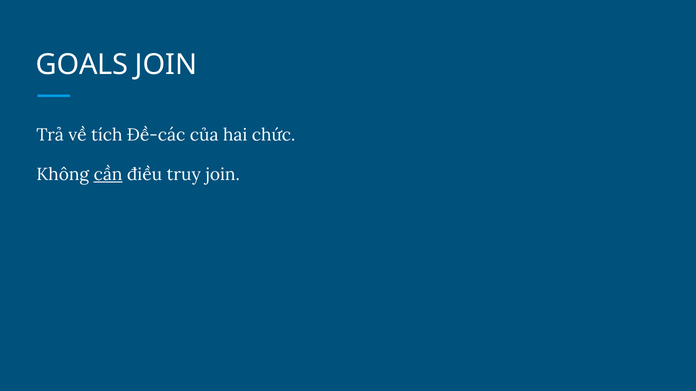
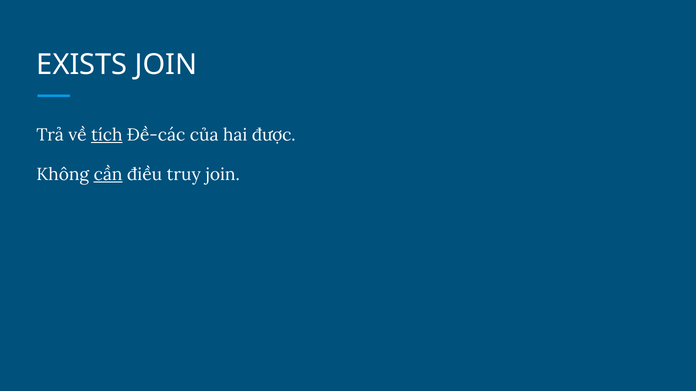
GOALS: GOALS -> EXISTS (82, 65)
tích underline: none -> present (107, 135)
chức: chức -> được (274, 135)
